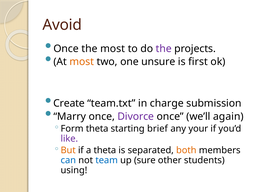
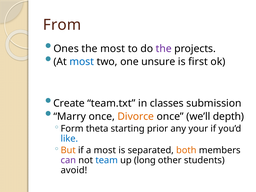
Avoid: Avoid -> From (62, 25)
Once: Once -> Ones (66, 49)
most colour: orange -> blue (82, 62)
charge: charge -> classes (167, 103)
Divorce colour: purple -> orange (136, 116)
again: again -> depth (228, 116)
brief: brief -> prior (158, 129)
like colour: purple -> blue (69, 139)
a theta: theta -> most (105, 150)
can colour: blue -> purple (68, 160)
sure: sure -> long (145, 160)
using: using -> avoid (74, 170)
